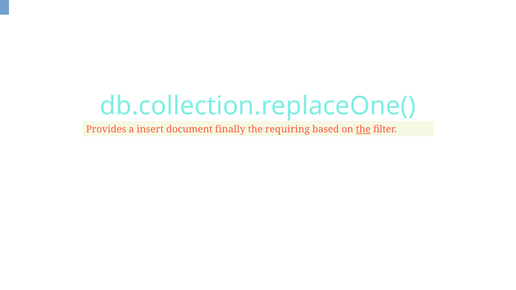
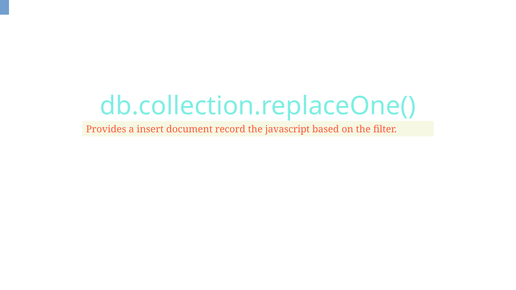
finally: finally -> record (230, 129)
requiring: requiring -> javascript (287, 129)
the underline: present -> none (363, 129)
